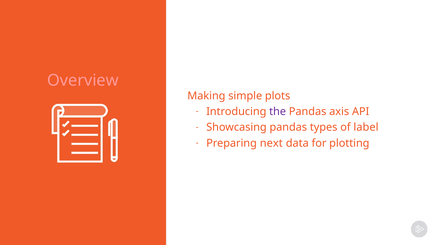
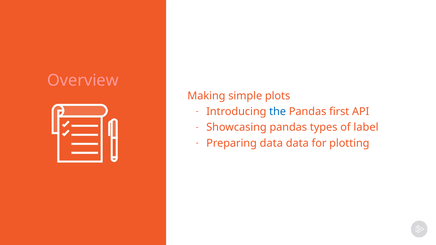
the colour: purple -> blue (278, 112)
axis: axis -> first (339, 112)
Preparing next: next -> data (271, 143)
